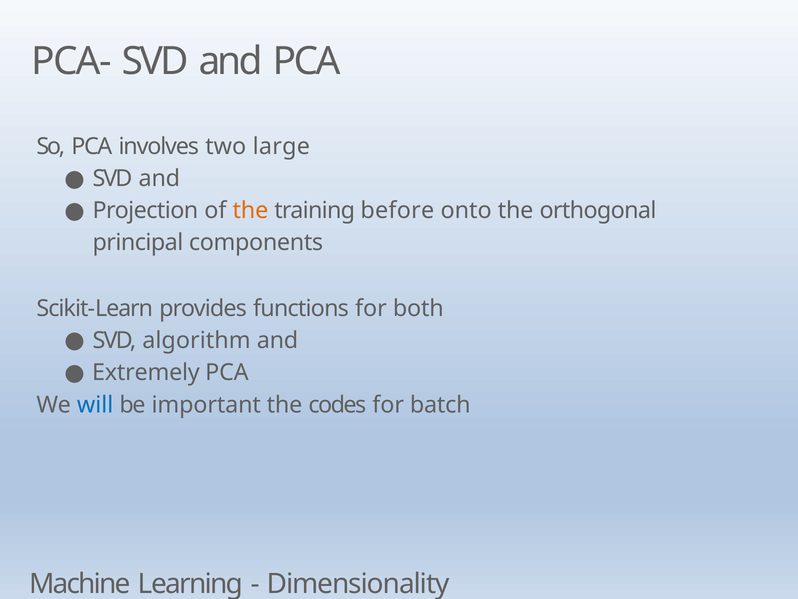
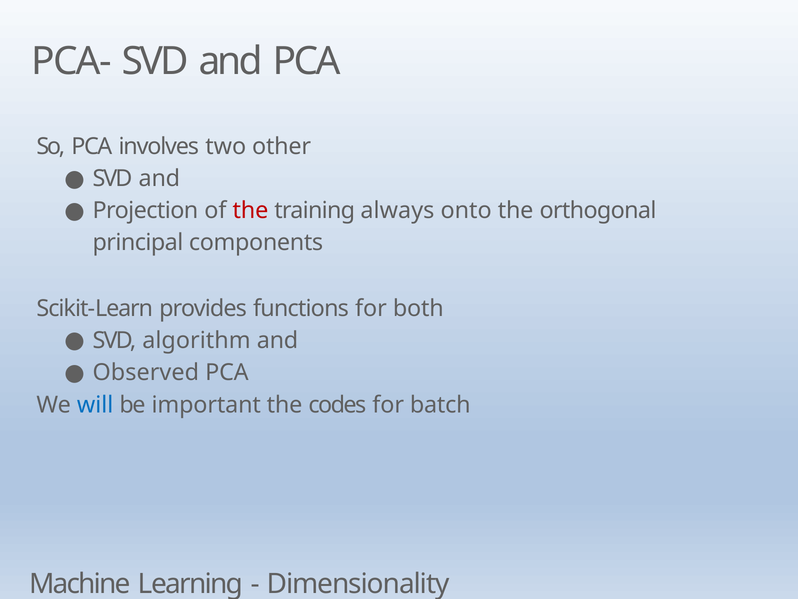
large: large -> other (282, 146)
the colour: orange -> red (250, 211)
before: before -> always (397, 211)
Extremely: Extremely -> Observed (146, 372)
